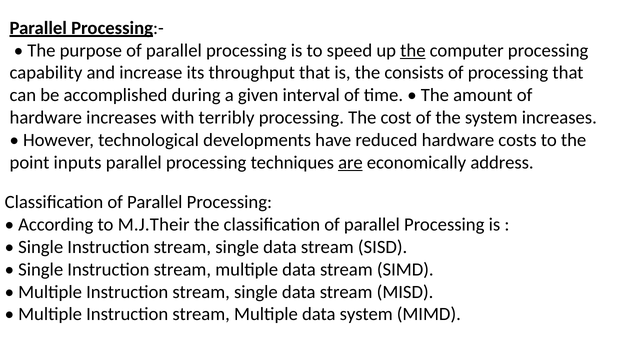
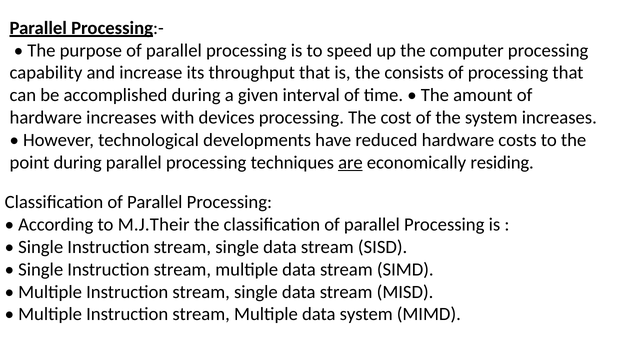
the underline: present -> none (413, 50)
terribly: terribly -> devices (227, 118)
point inputs: inputs -> during (78, 163)
address: address -> residing (502, 163)
